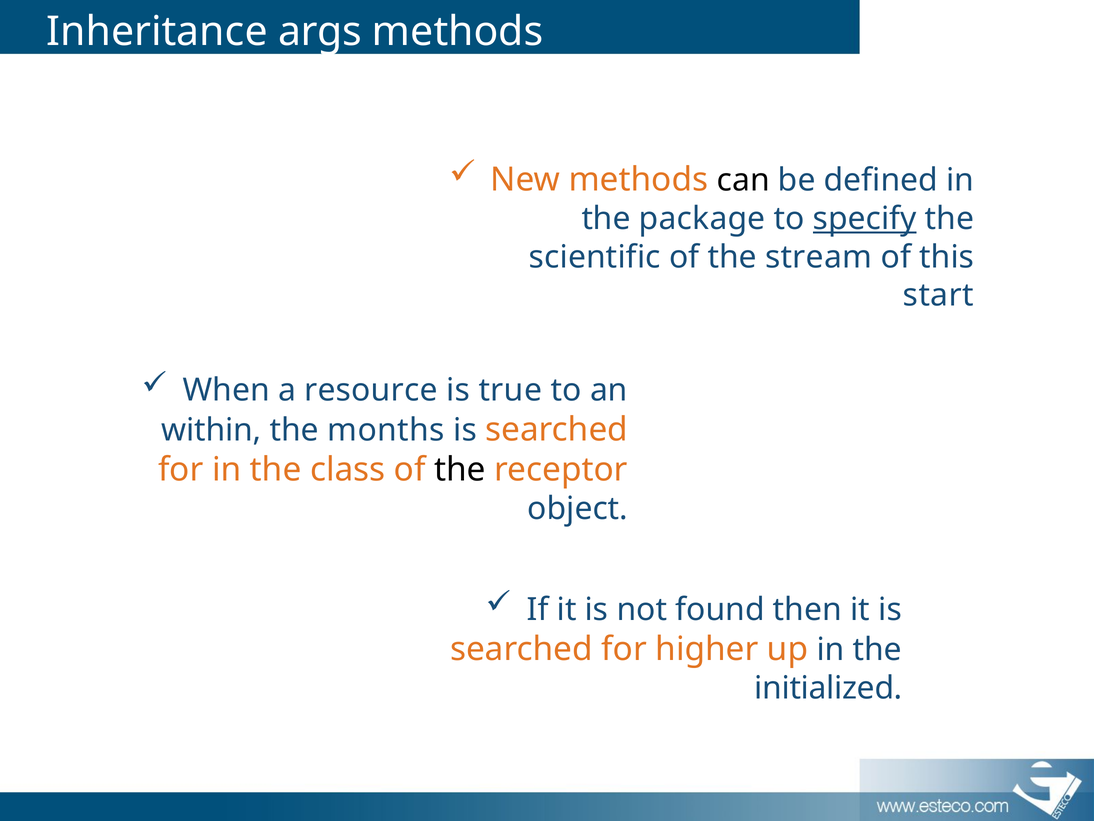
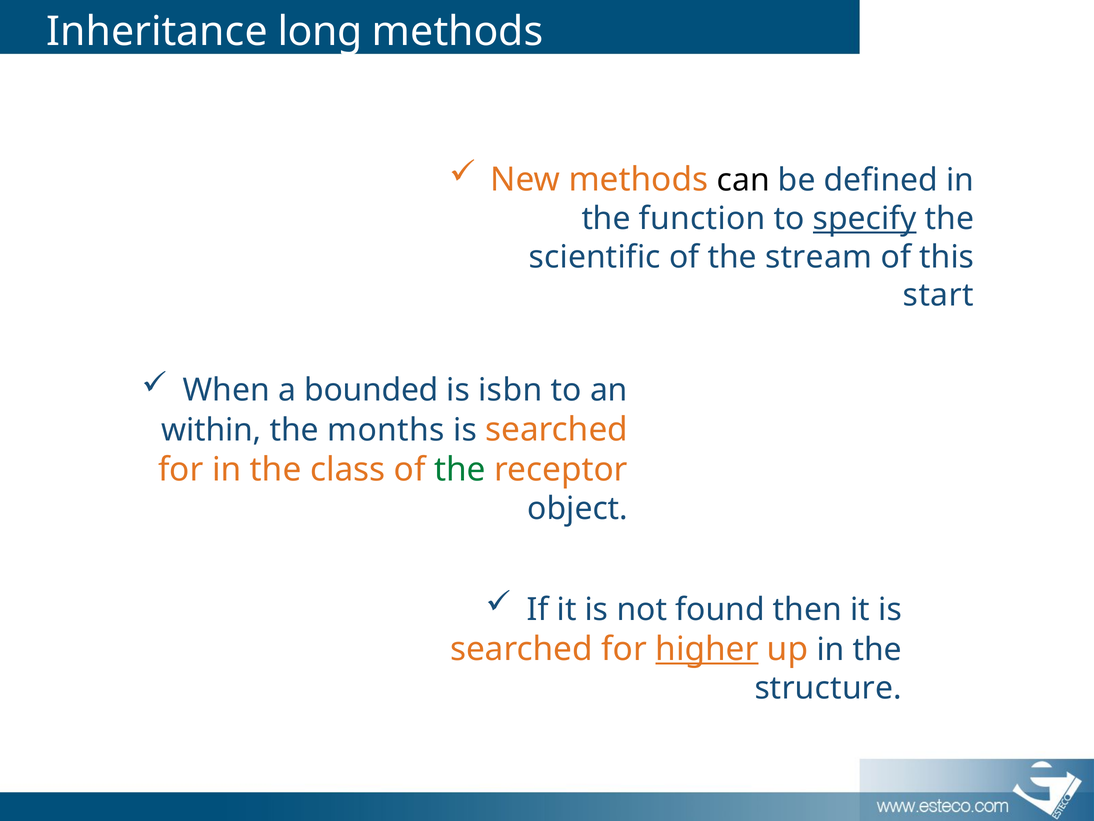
args: args -> long (320, 32)
package: package -> function (702, 219)
resource: resource -> bounded (371, 390)
true: true -> isbn (510, 390)
the colour: black -> green (460, 469)
higher underline: none -> present (707, 649)
initialized: initialized -> structure (828, 688)
